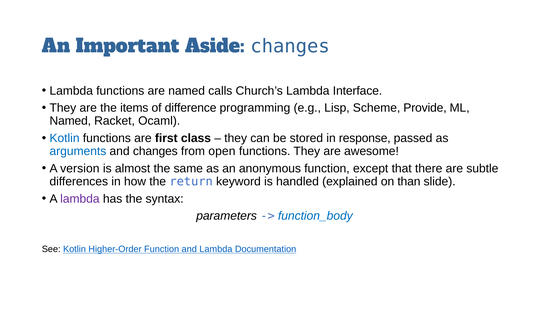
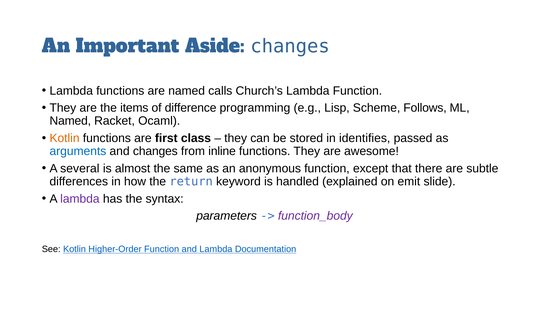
Lambda Interface: Interface -> Function (357, 91)
Provide: Provide -> Follows (425, 108)
Kotlin colour: blue -> orange (65, 138)
response: response -> identifies (365, 138)
open: open -> inline (222, 151)
version: version -> several (80, 168)
than: than -> emit (409, 181)
function_body colour: blue -> purple (315, 216)
